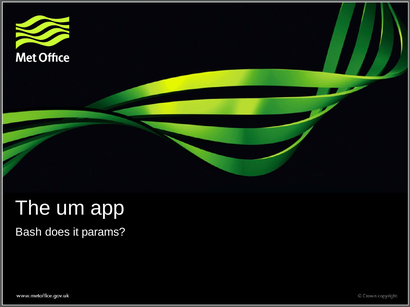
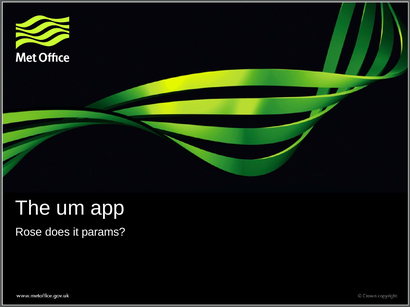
Bash: Bash -> Rose (29, 232)
